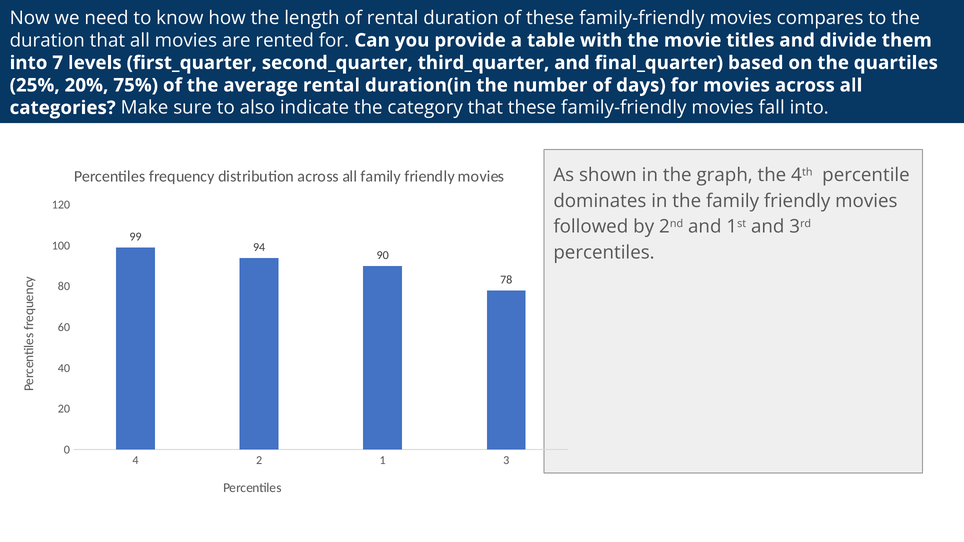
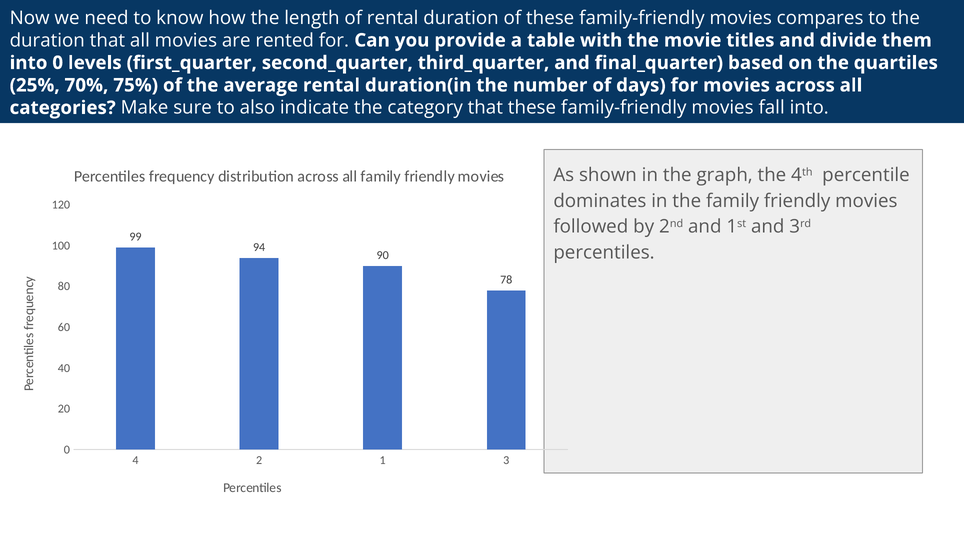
into 7: 7 -> 0 (58, 63)
20%: 20% -> 70% (86, 85)
